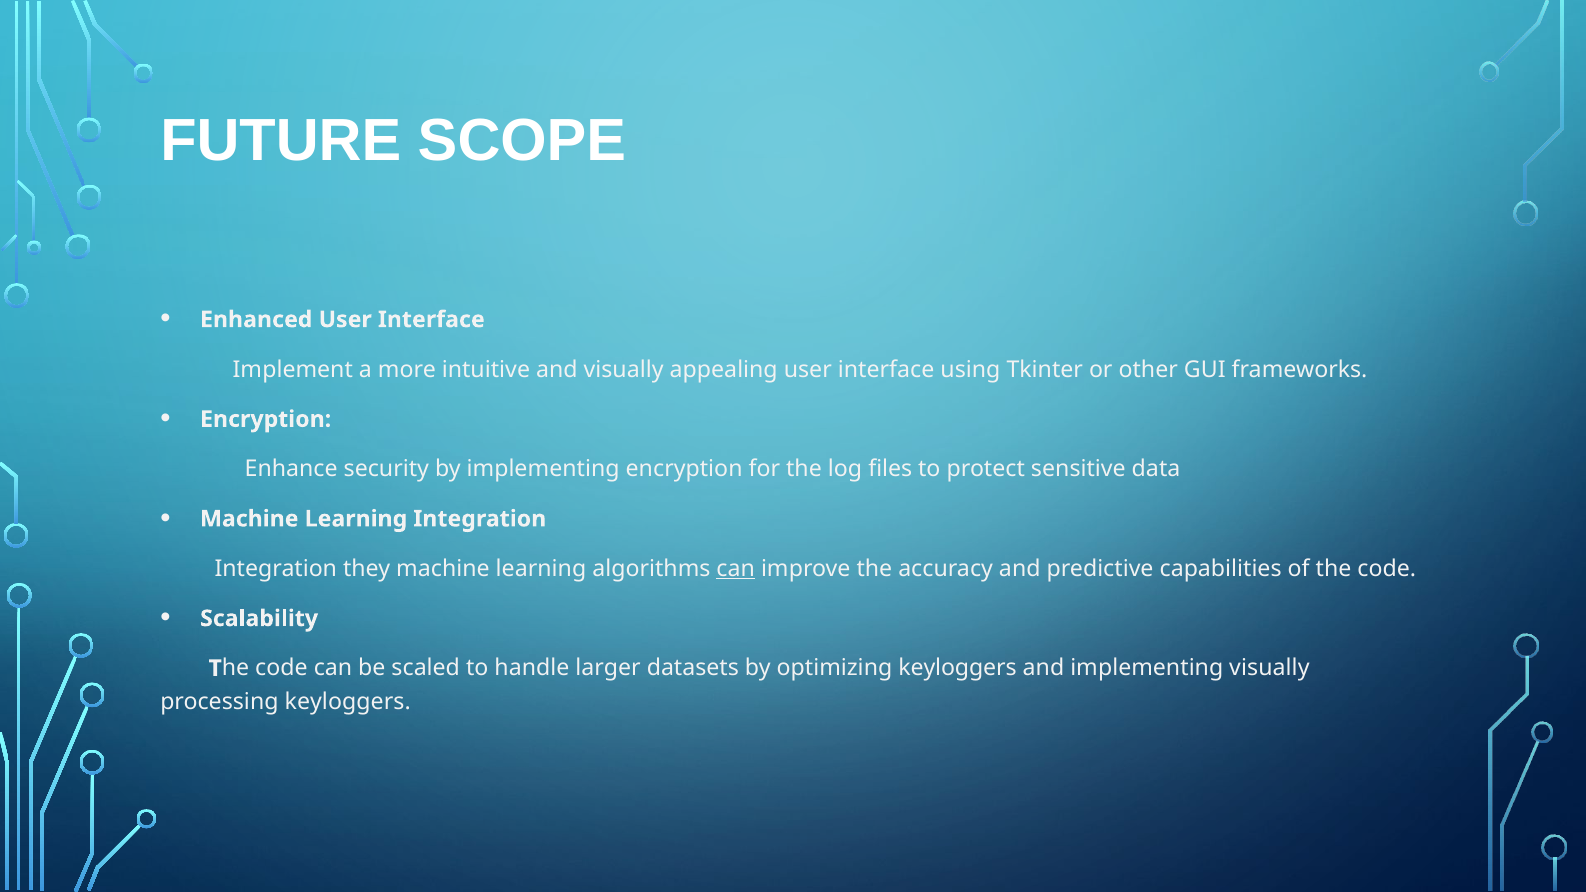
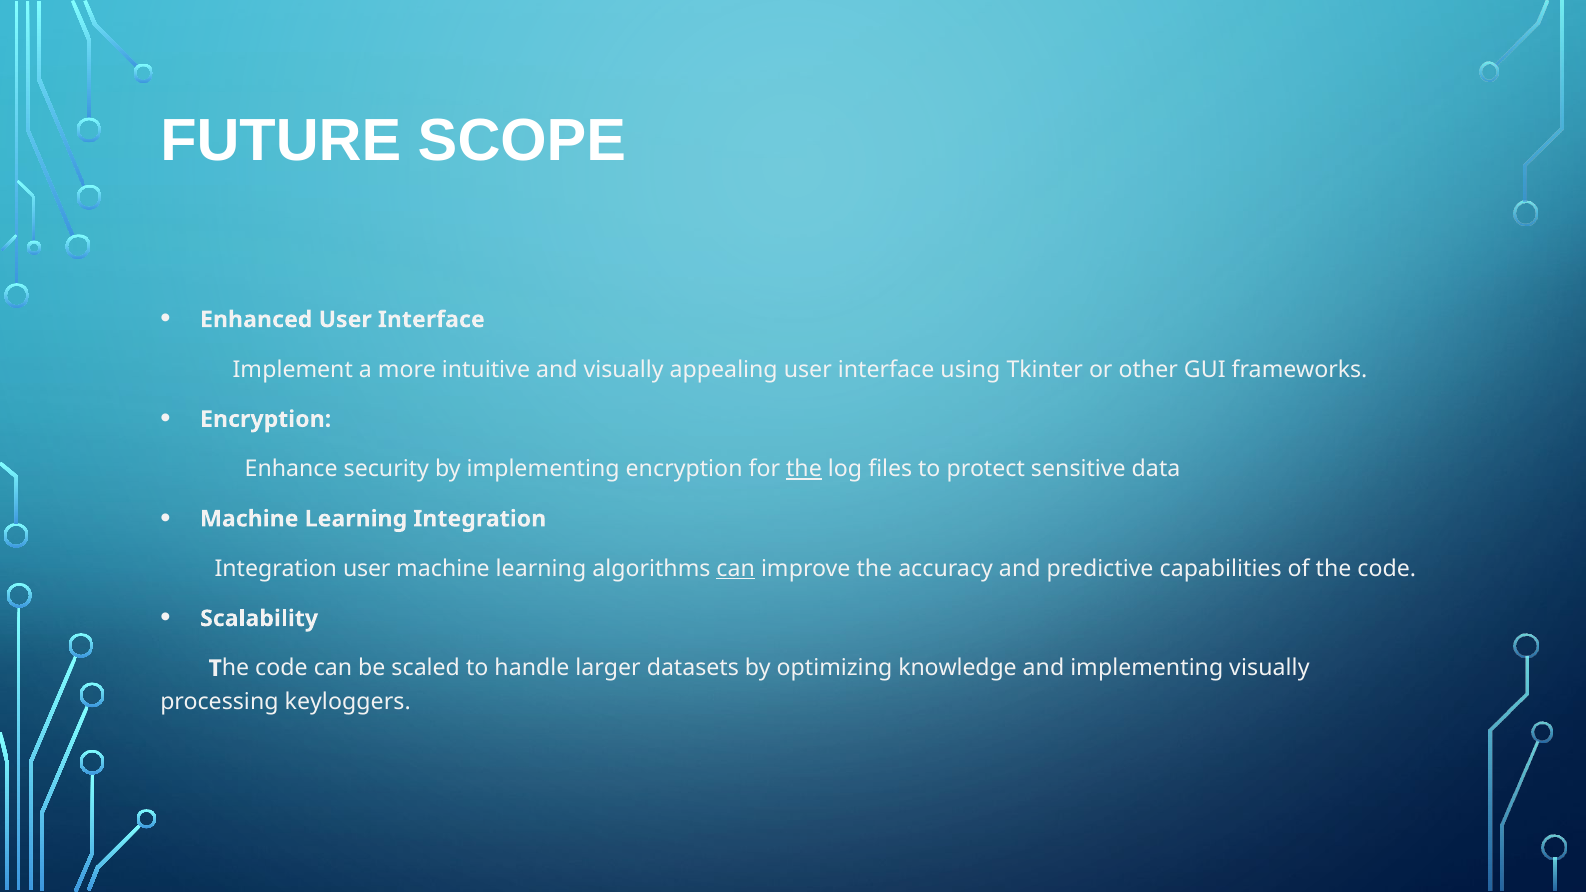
the underline: none -> present (804, 469)
Integration they: they -> user (367, 569)
optimizing keyloggers: keyloggers -> knowledge (958, 668)
